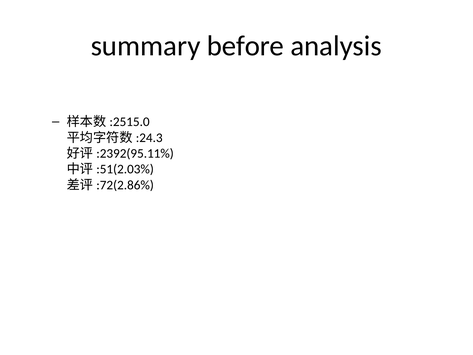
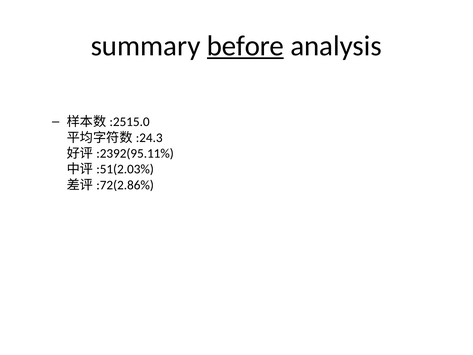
before underline: none -> present (245, 46)
